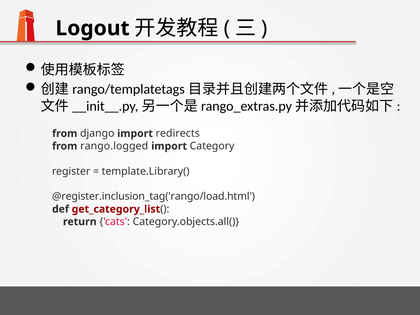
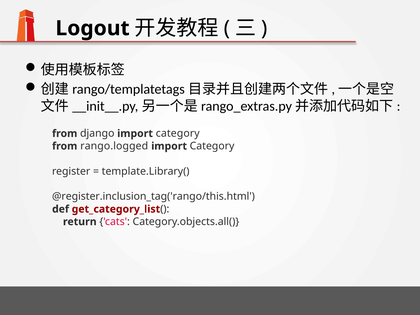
django import redirects: redirects -> category (178, 134)
@register.inclusion_tag('rango/load.html: @register.inclusion_tag('rango/load.html -> @register.inclusion_tag('rango/this.html (153, 197)
